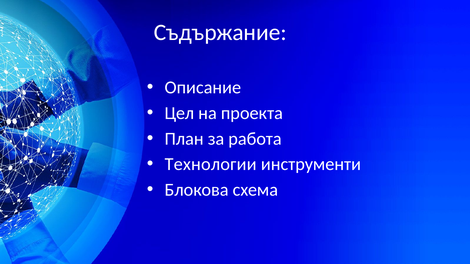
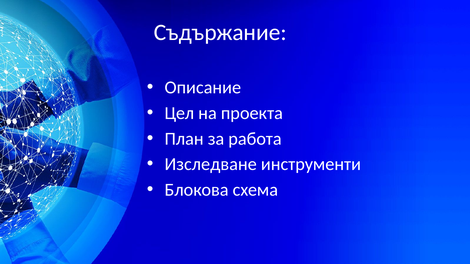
Технологии: Технологии -> Изследване (211, 165)
